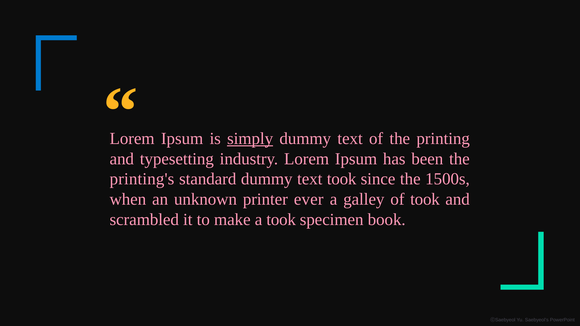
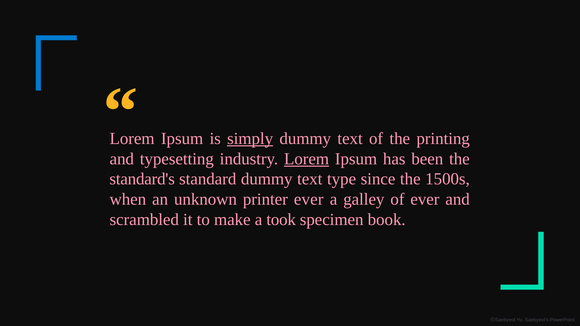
Lorem underline: none -> present (307, 159)
printing's: printing's -> standard's (142, 179)
text took: took -> type (342, 179)
of took: took -> ever (425, 200)
